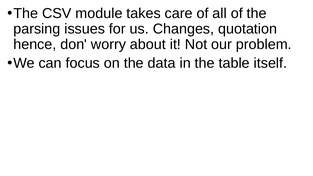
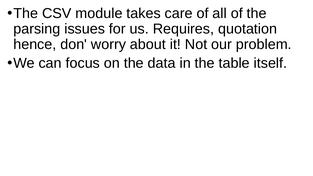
Changes: Changes -> Requires (183, 29)
